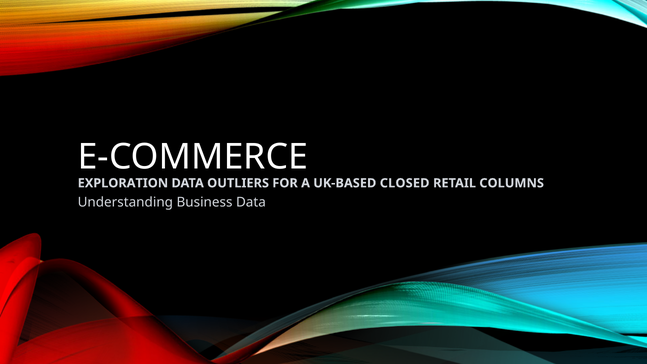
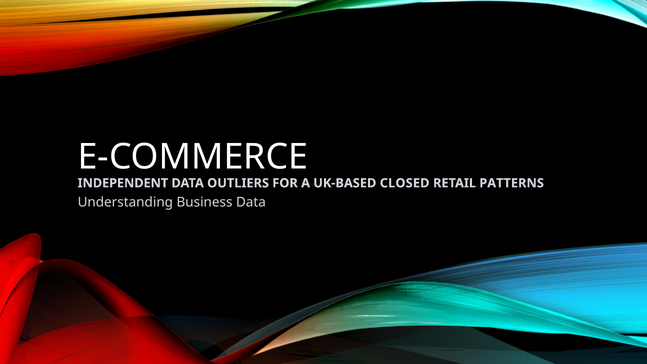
EXPLORATION: EXPLORATION -> INDEPENDENT (123, 183)
COLUMNS: COLUMNS -> PATTERNS (512, 183)
